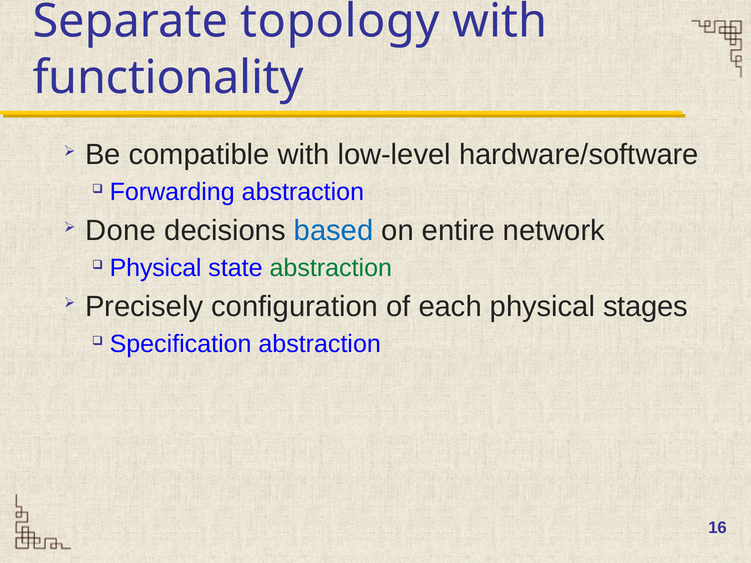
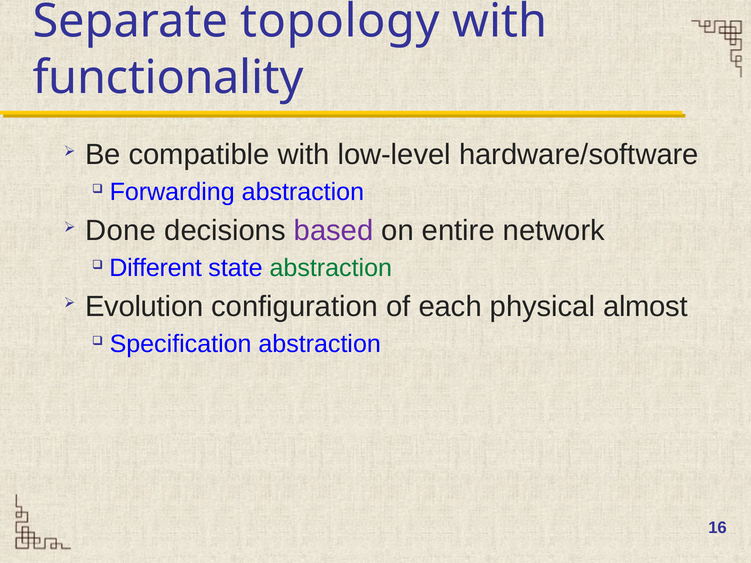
based colour: blue -> purple (334, 231)
Physical: Physical -> Different (156, 268)
Precisely: Precisely -> Evolution (144, 307)
stages: stages -> almost (645, 307)
